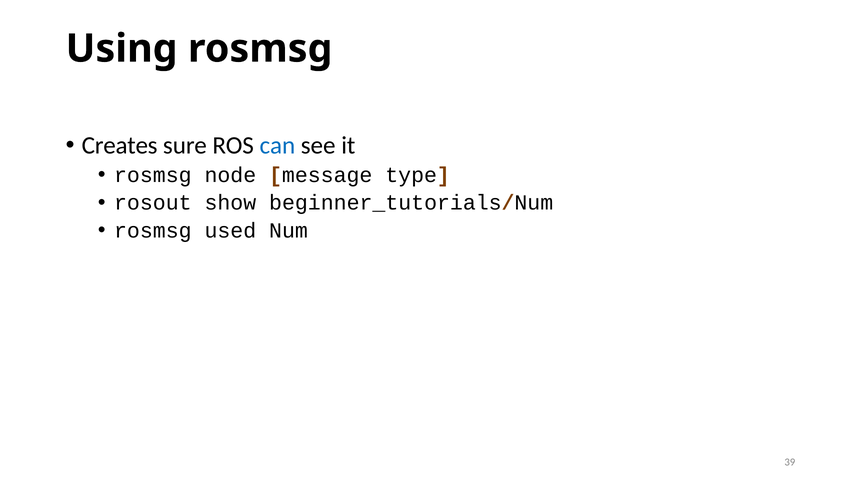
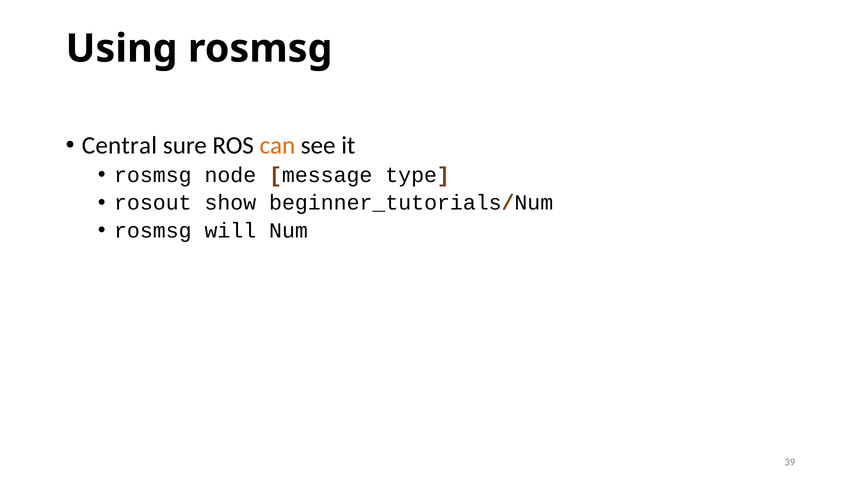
Creates: Creates -> Central (119, 146)
can colour: blue -> orange (277, 146)
used: used -> will (230, 231)
